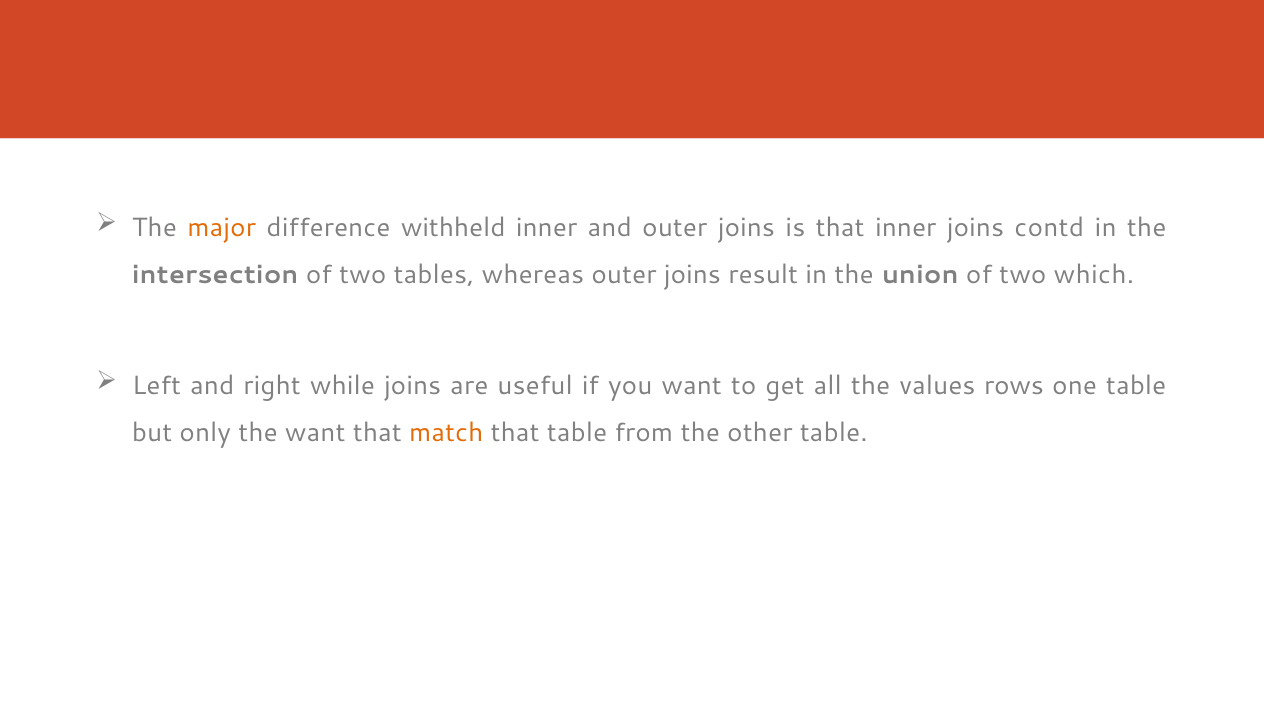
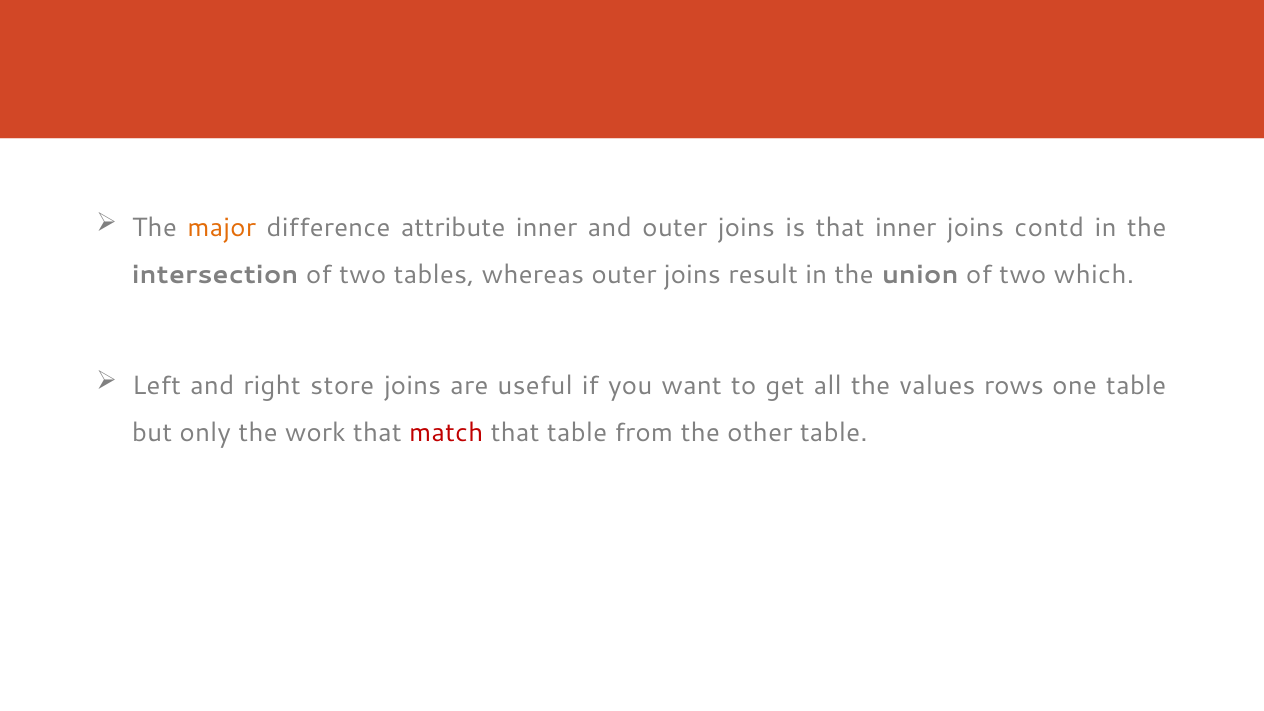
withheld: withheld -> attribute (453, 227)
while: while -> store (342, 385)
the want: want -> work (315, 433)
match colour: orange -> red (446, 433)
